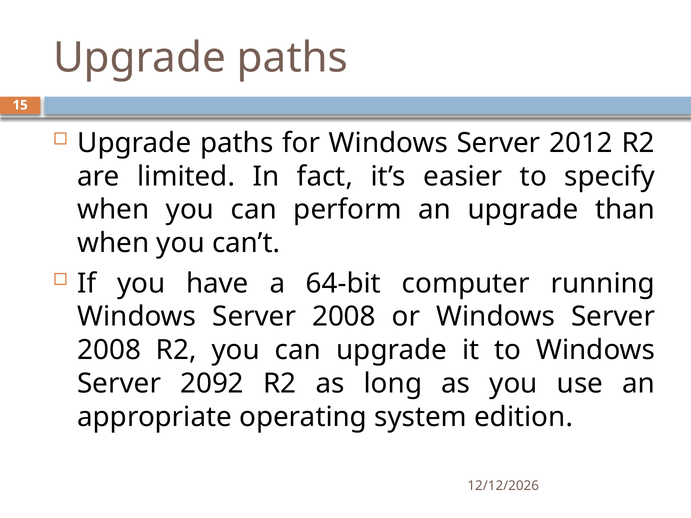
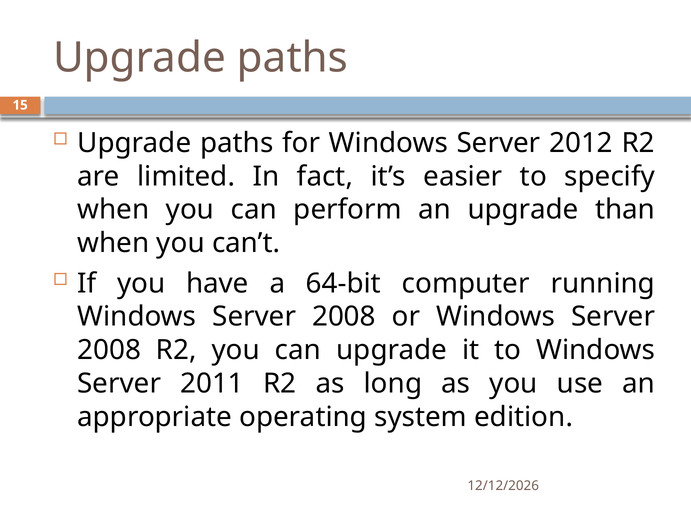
2092: 2092 -> 2011 (212, 384)
